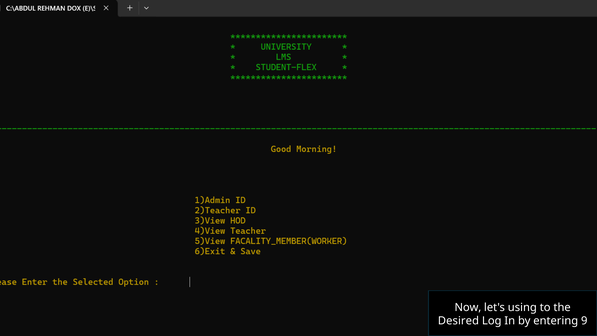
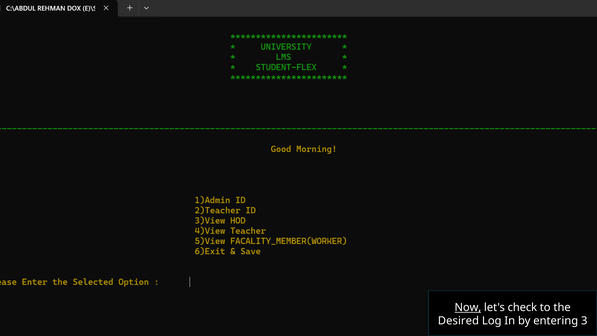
Now underline: none -> present (468, 307)
using: using -> check (522, 307)
9: 9 -> 3 (584, 321)
